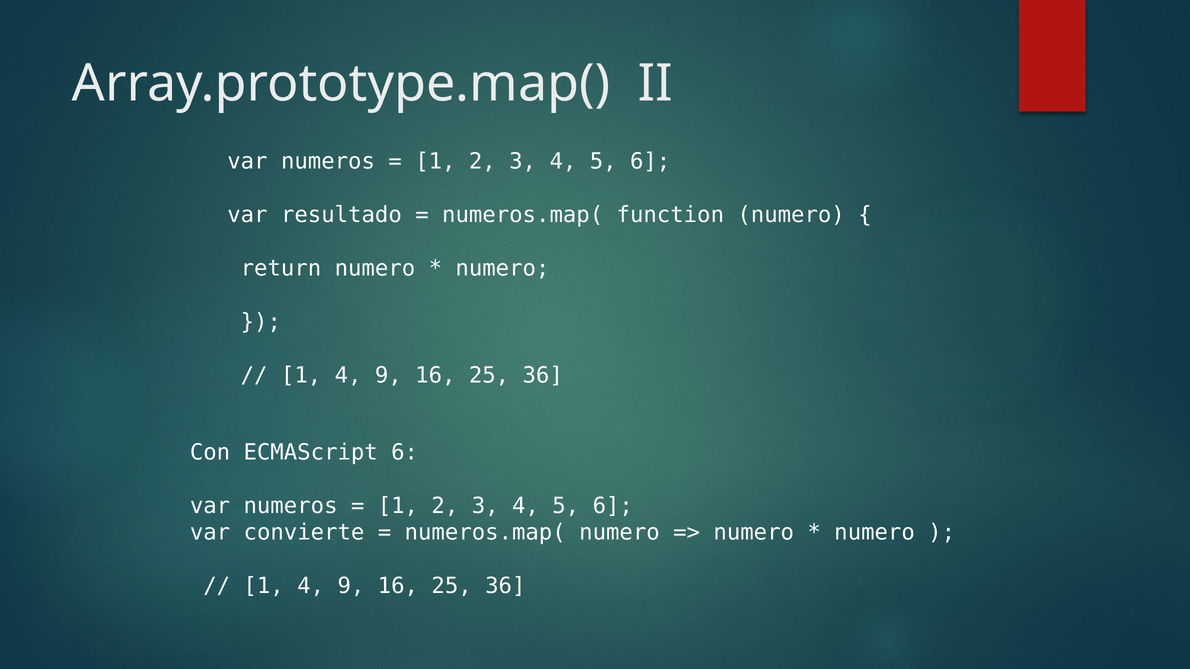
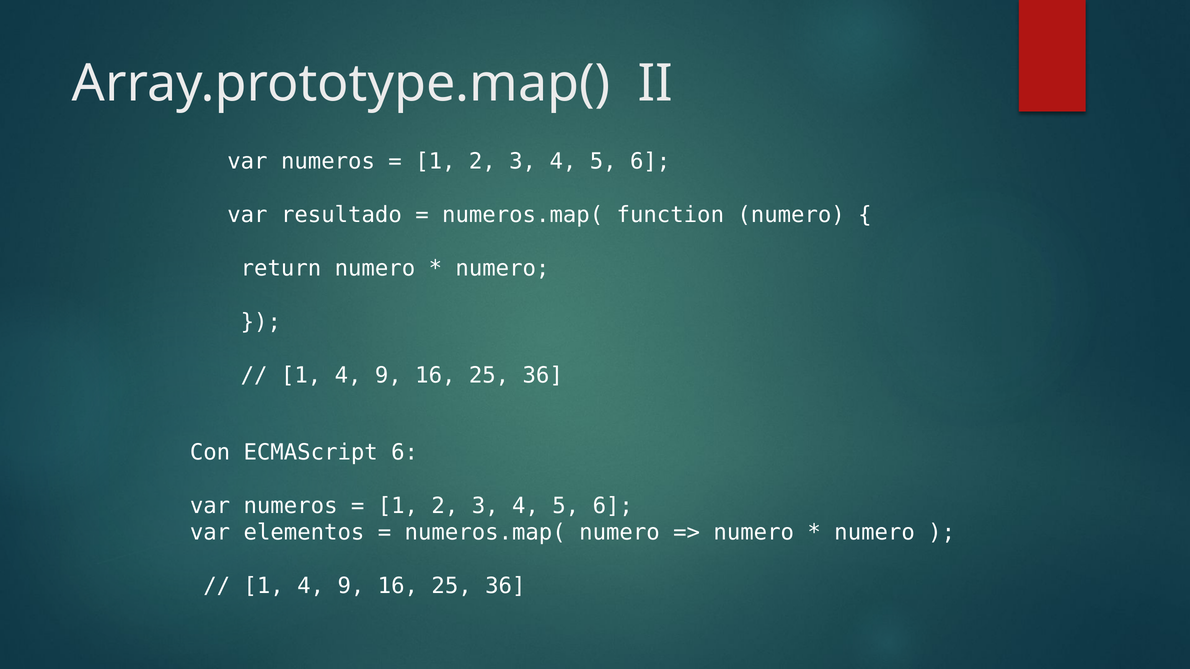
convierte: convierte -> elementos (304, 533)
